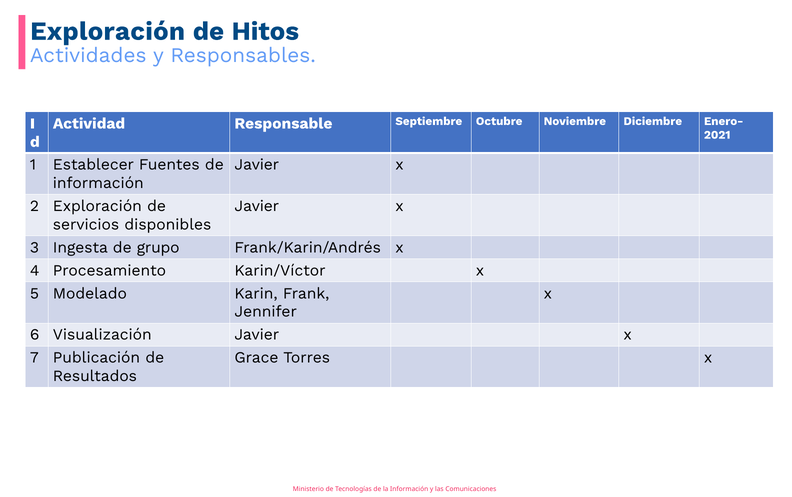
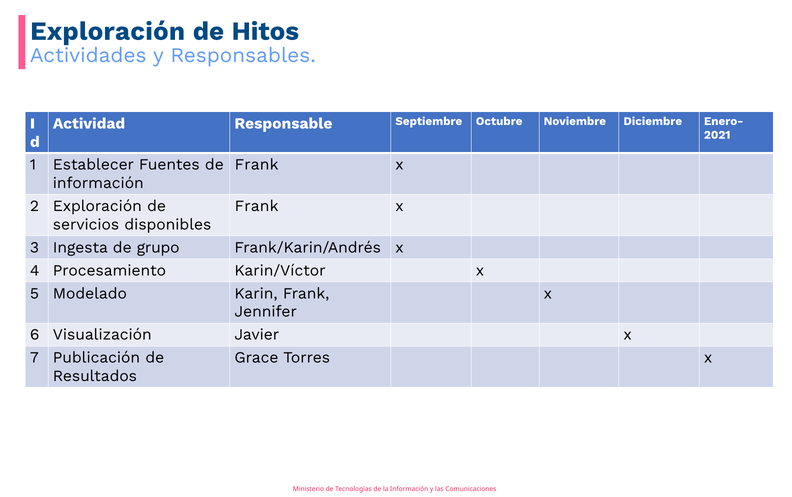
Javier: Javier -> Frank (257, 165)
Javier: Javier -> Frank (257, 206)
